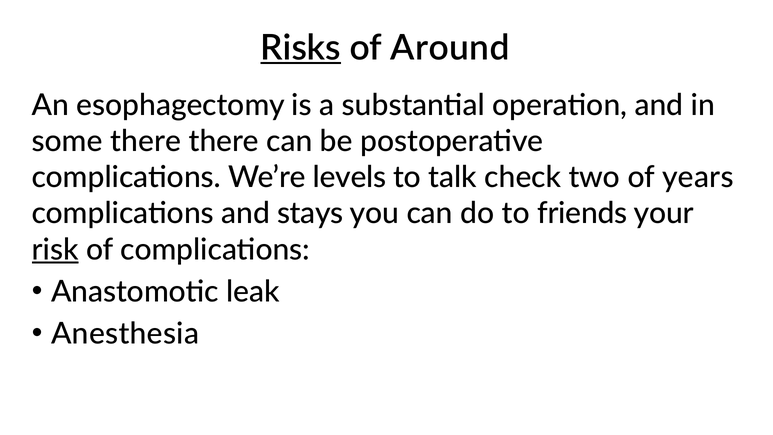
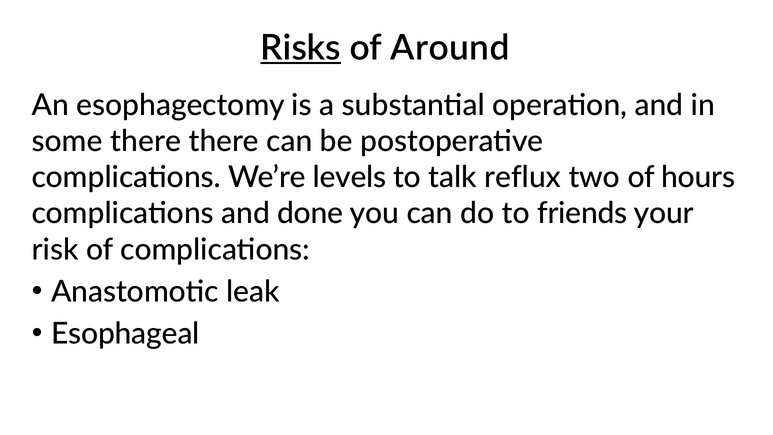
check: check -> reflux (523, 177)
years: years -> hours (698, 177)
stays: stays -> done (310, 213)
risk underline: present -> none (55, 250)
Anesthesia: Anesthesia -> Esophageal (125, 334)
